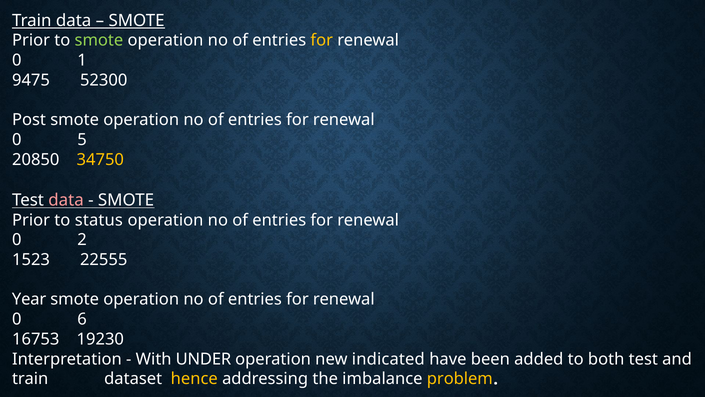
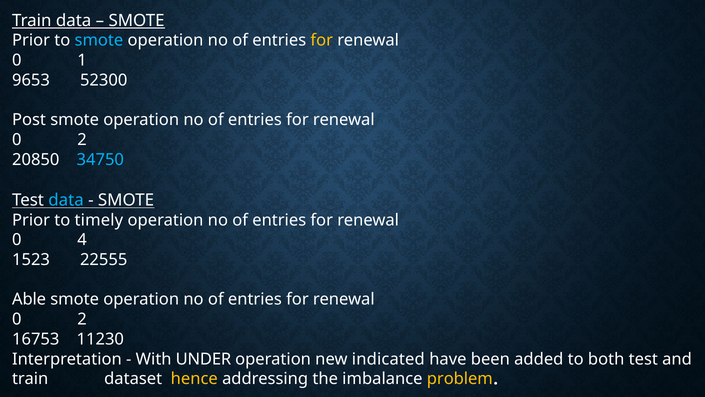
smote colour: light green -> light blue (99, 40)
9475: 9475 -> 9653 (31, 80)
5: 5 -> 2 (82, 140)
34750 colour: yellow -> light blue (100, 159)
data colour: pink -> light blue (66, 200)
status: status -> timely (99, 220)
2: 2 -> 4 (82, 240)
Year: Year -> Able (29, 299)
6: 6 -> 2 (82, 319)
19230: 19230 -> 11230 (100, 339)
